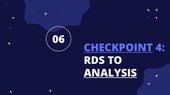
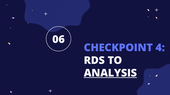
CHECKPOINT underline: present -> none (118, 48)
